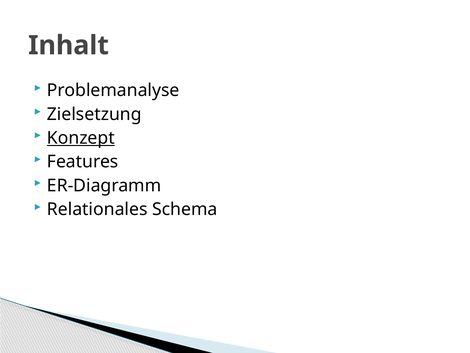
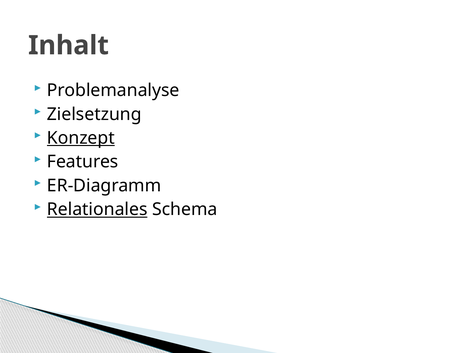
Relationales underline: none -> present (97, 209)
